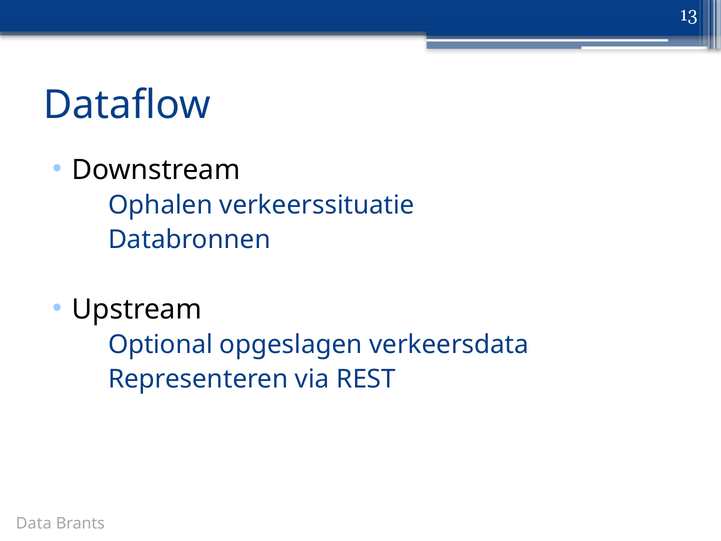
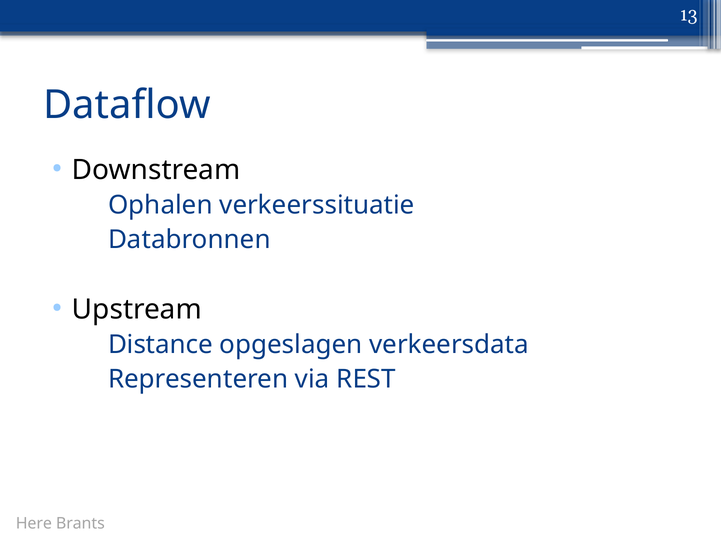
Optional: Optional -> Distance (160, 345)
Data: Data -> Here (34, 523)
